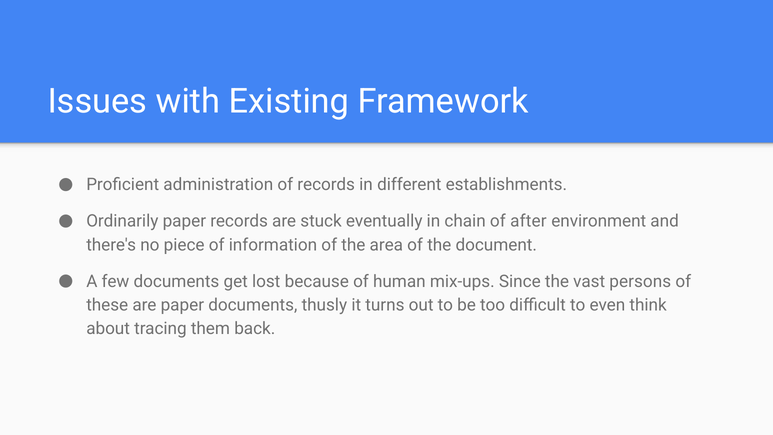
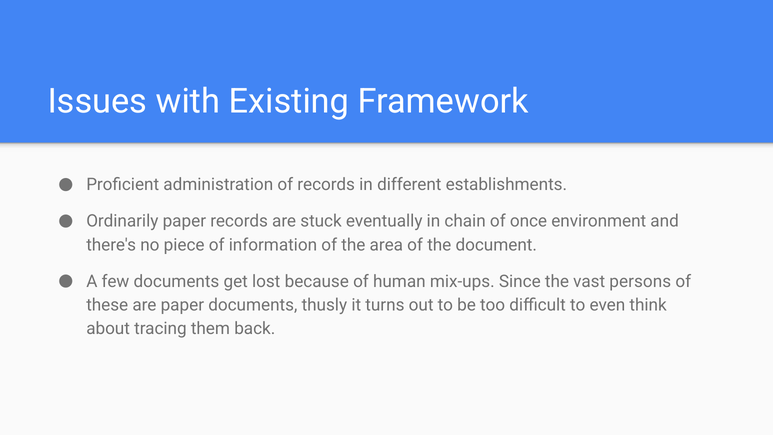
after: after -> once (529, 221)
